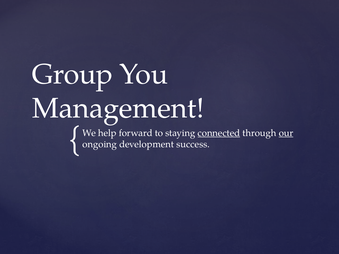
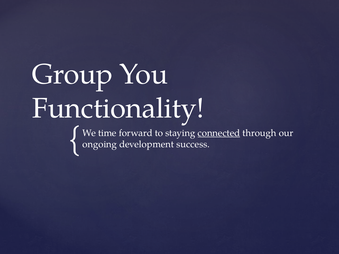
Management: Management -> Functionality (118, 108)
help: help -> time (107, 133)
our underline: present -> none (286, 133)
